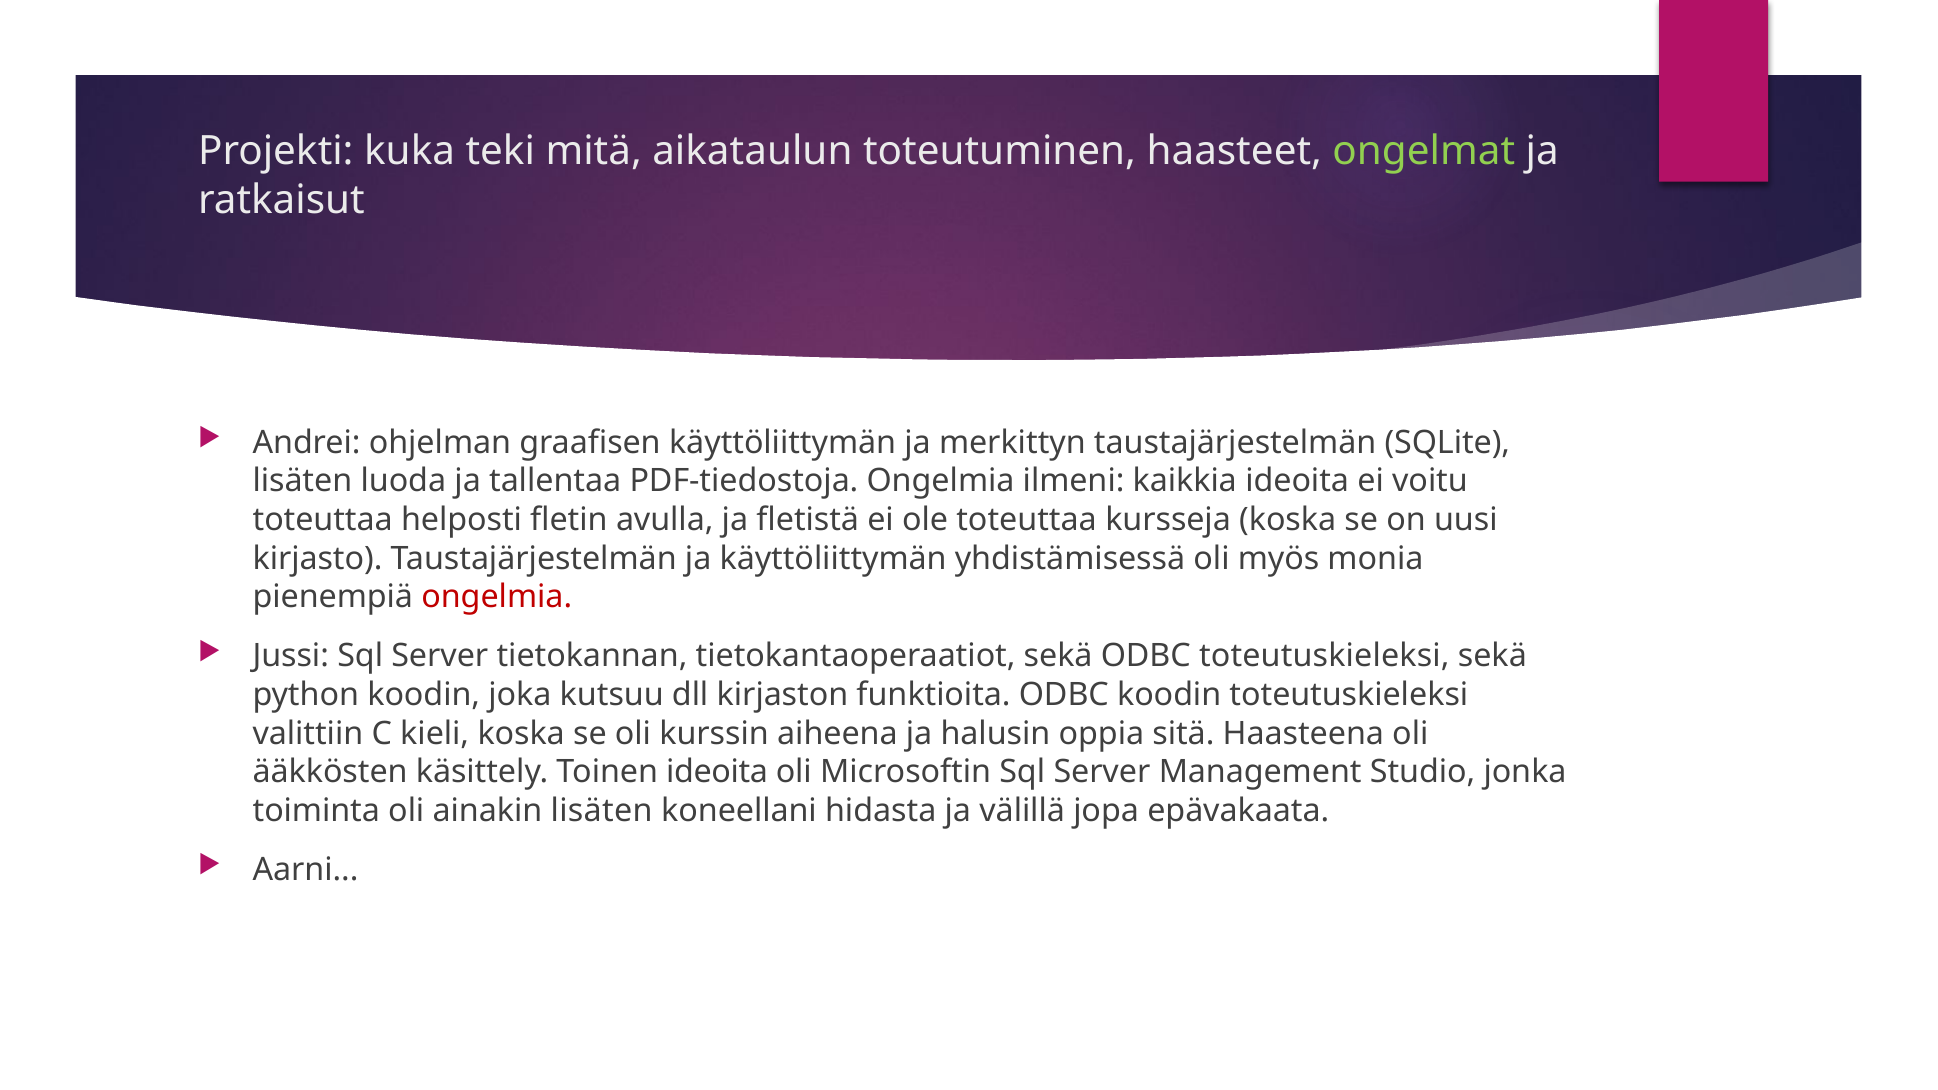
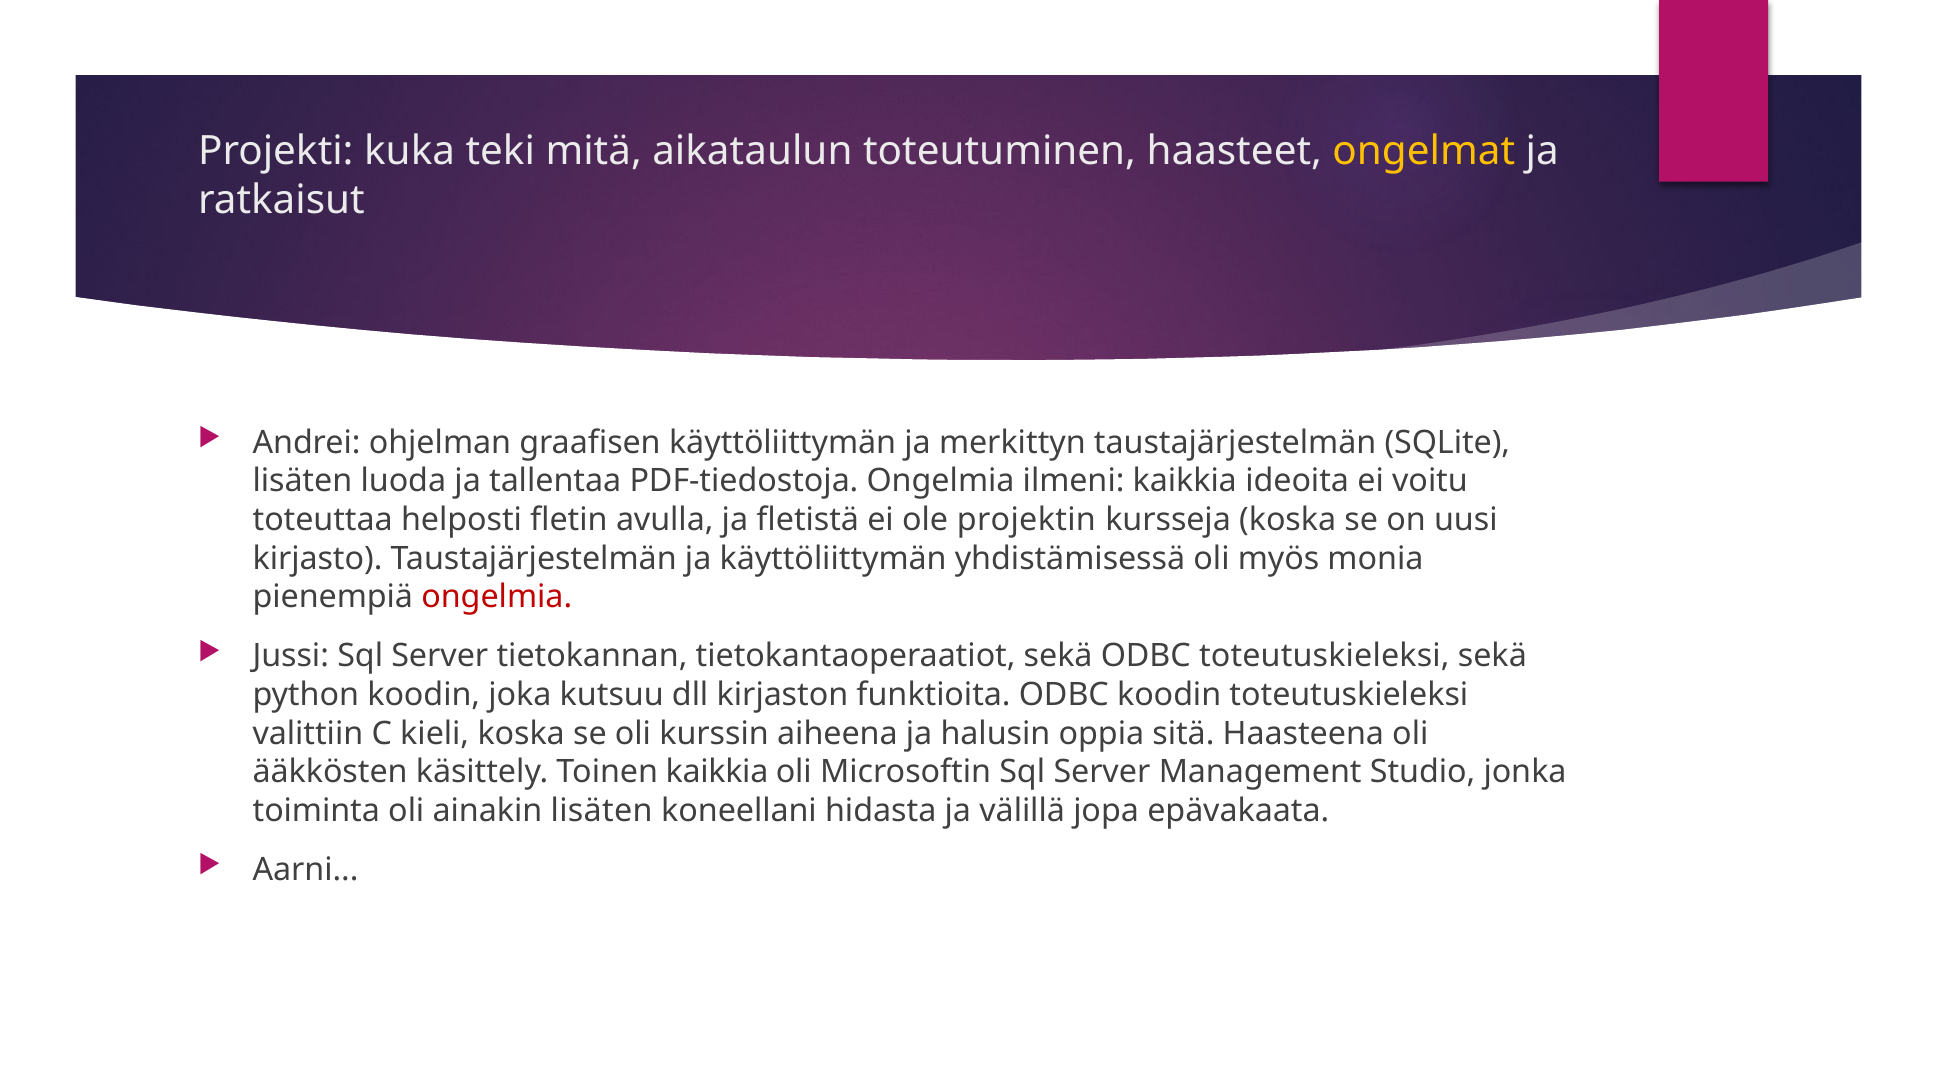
ongelmat colour: light green -> yellow (1424, 151)
ole toteuttaa: toteuttaa -> projektin (1026, 520)
Toinen ideoita: ideoita -> kaikkia (717, 772)
